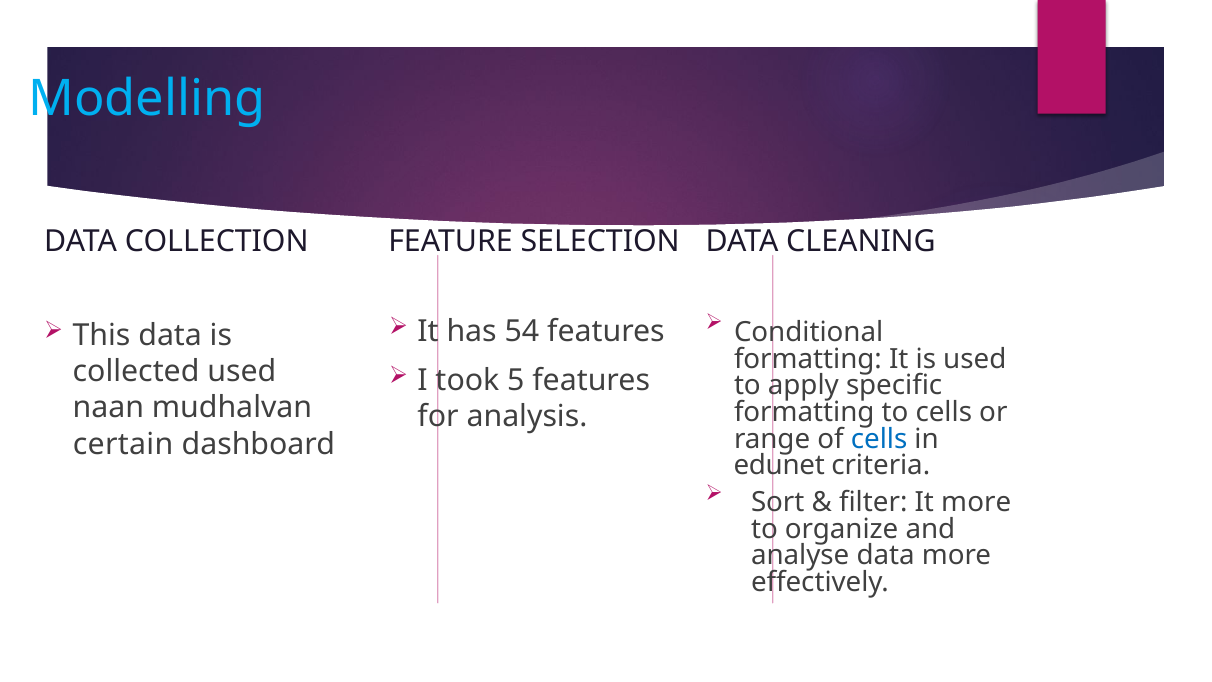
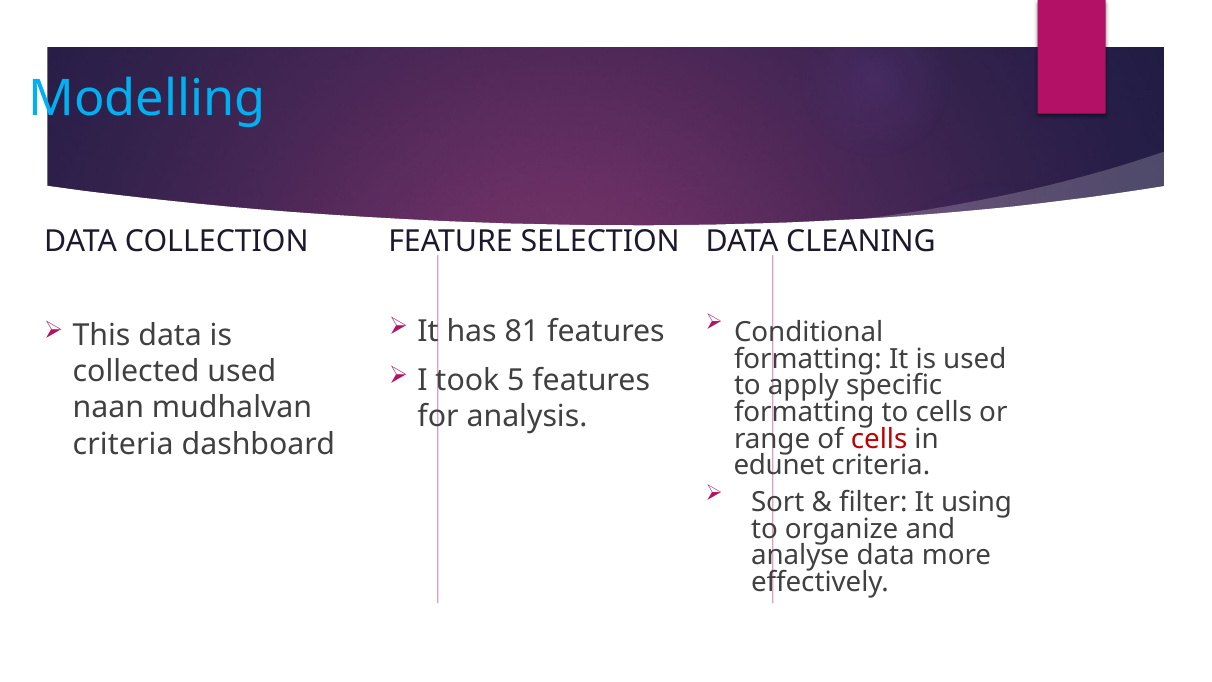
54: 54 -> 81 (522, 331)
cells colour: blue -> red (879, 439)
certain: certain -> criteria (123, 444)
It more: more -> using (976, 502)
